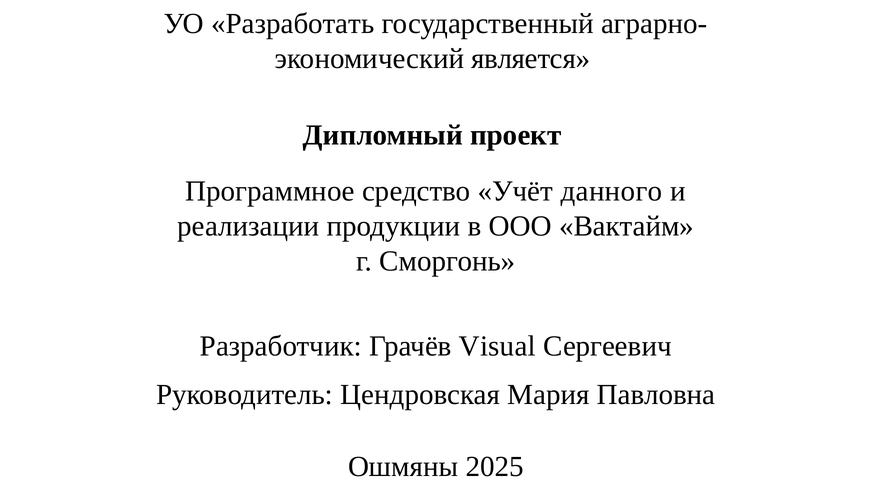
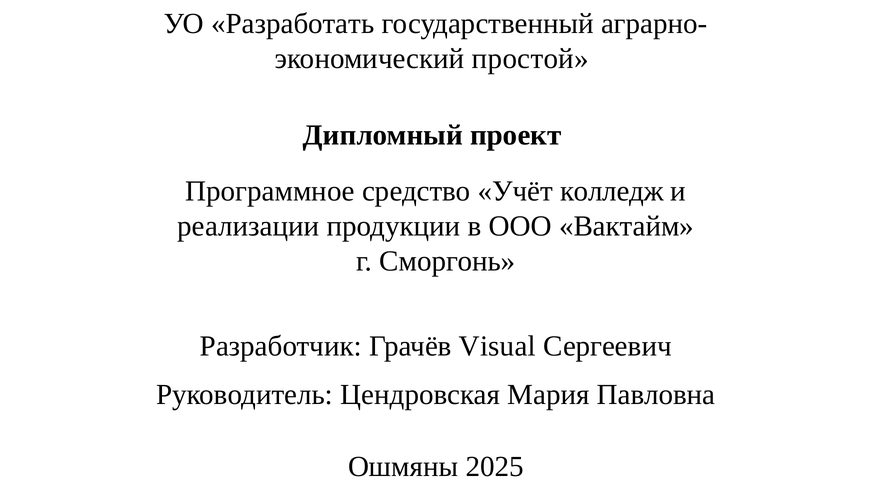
является: является -> простой (530, 58)
данного: данного -> колледж (612, 191)
